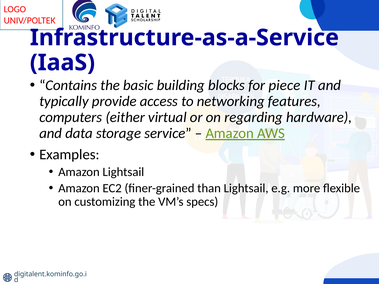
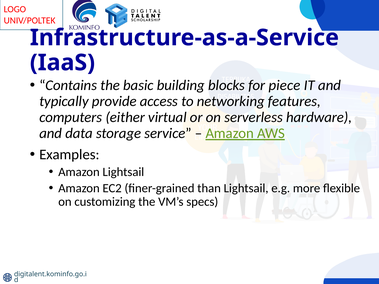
regarding: regarding -> serverless (254, 117)
